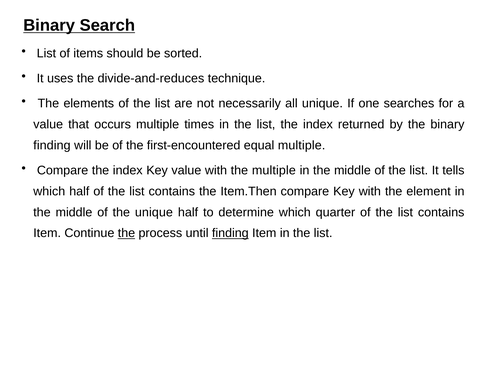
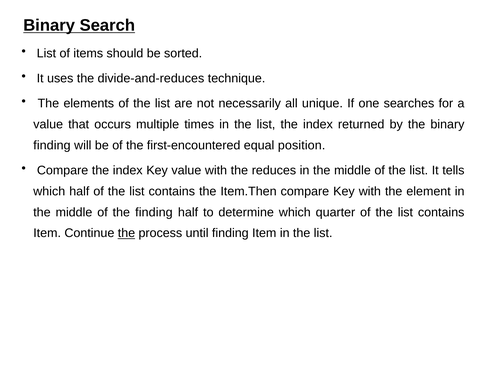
equal multiple: multiple -> position (302, 145)
the multiple: multiple -> reduces (274, 171)
the unique: unique -> finding (154, 212)
finding underline: present -> none (230, 233)
